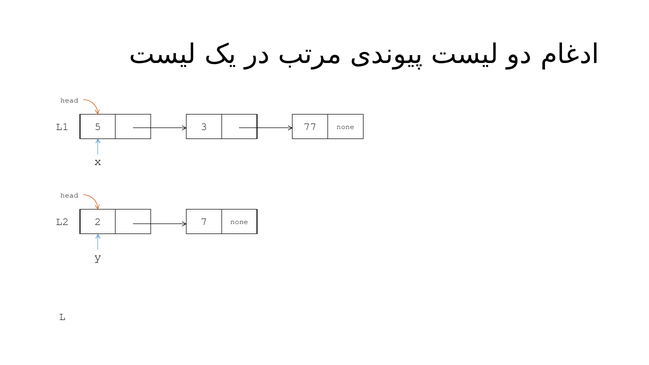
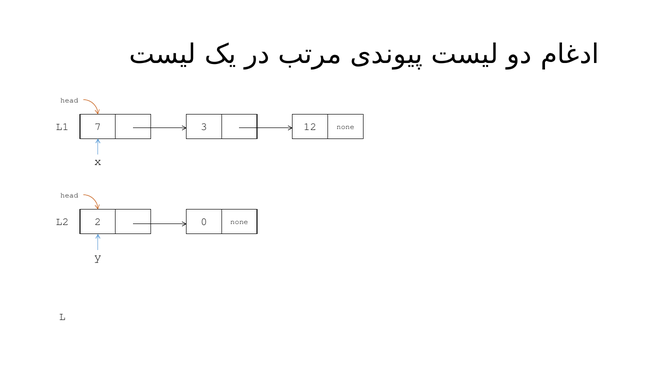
5: 5 -> 7 (98, 127)
77: 77 -> 12 (310, 127)
7: 7 -> 0 (204, 222)
